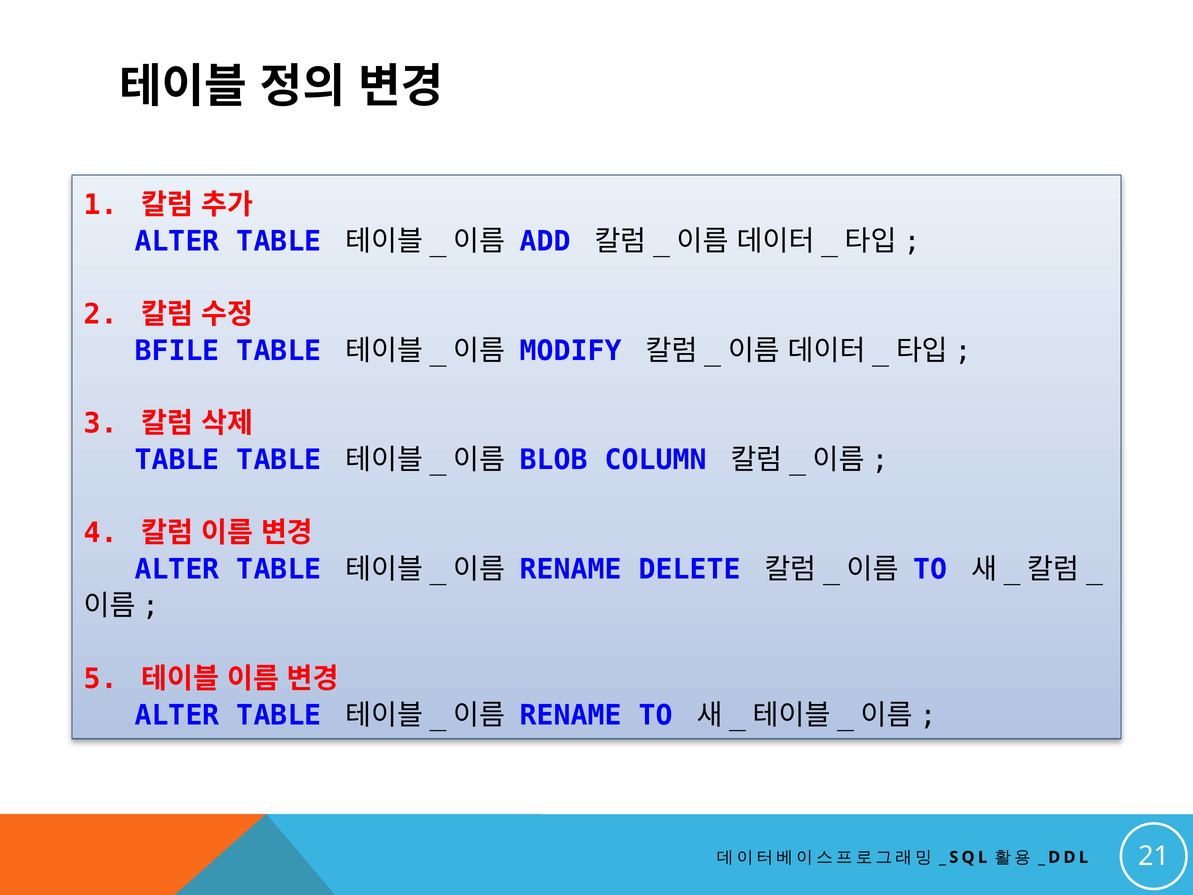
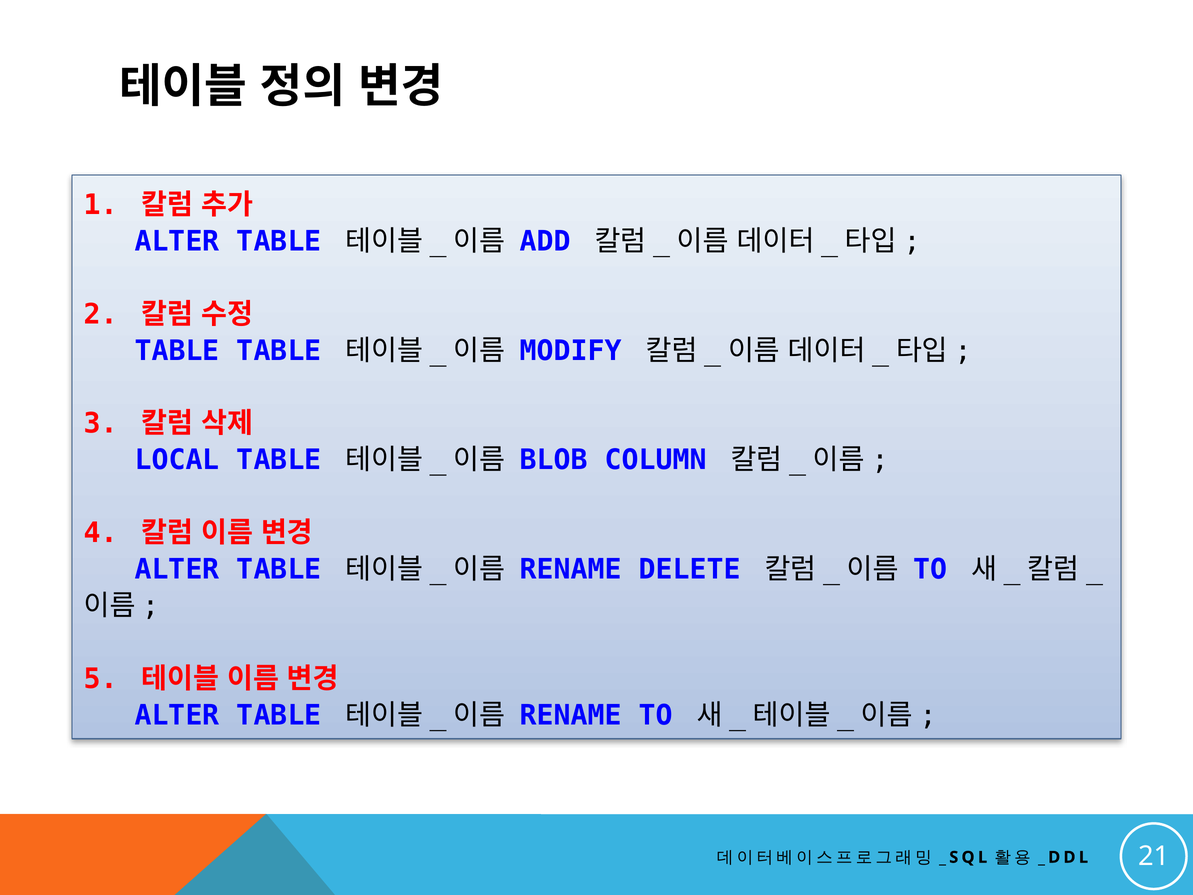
BFILE: BFILE -> TABLE (177, 351)
TABLE: TABLE -> LOCAL (177, 460)
